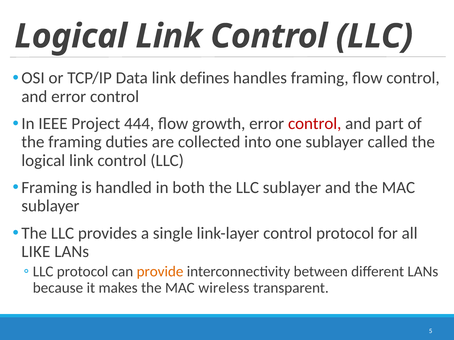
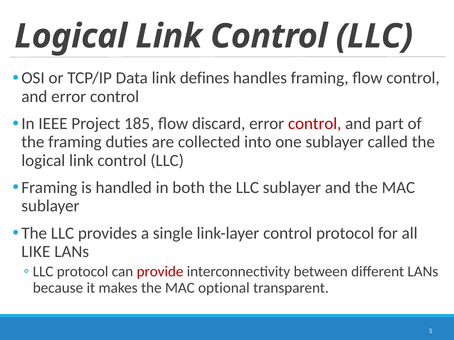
444: 444 -> 185 (139, 124)
growth: growth -> discard (219, 124)
provide colour: orange -> red (160, 272)
wireless: wireless -> optional (224, 288)
